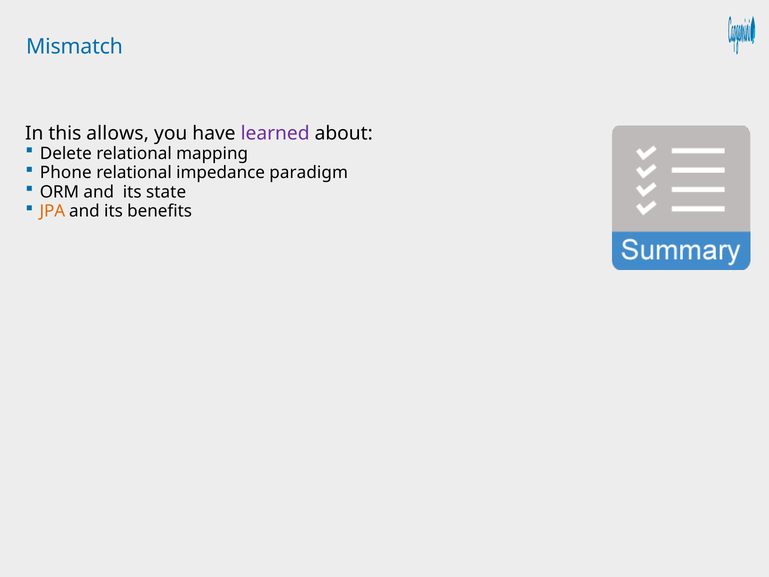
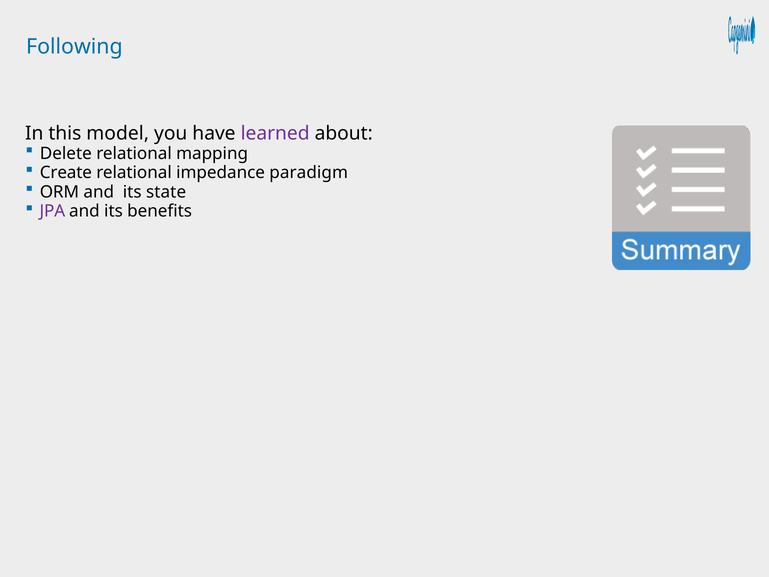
Mismatch: Mismatch -> Following (74, 47)
allows: allows -> model (118, 133)
Phone: Phone -> Create (66, 173)
JPA colour: orange -> purple (52, 211)
